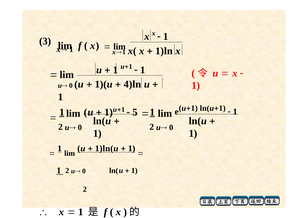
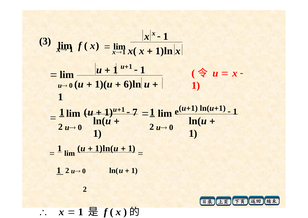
4)ln: 4)ln -> 6)ln (132, 84)
5: 5 -> 7 (135, 112)
